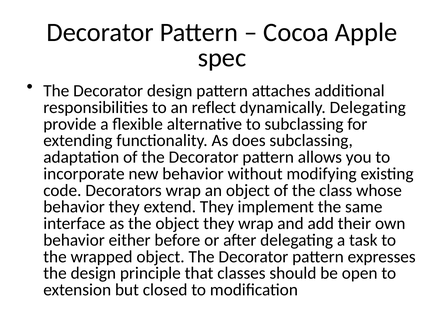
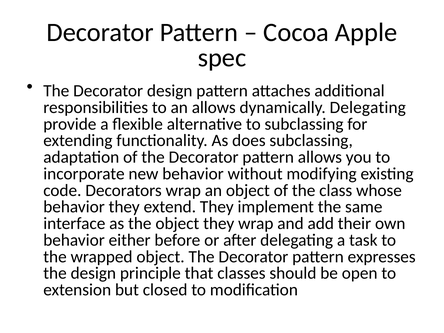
an reflect: reflect -> allows (214, 107)
